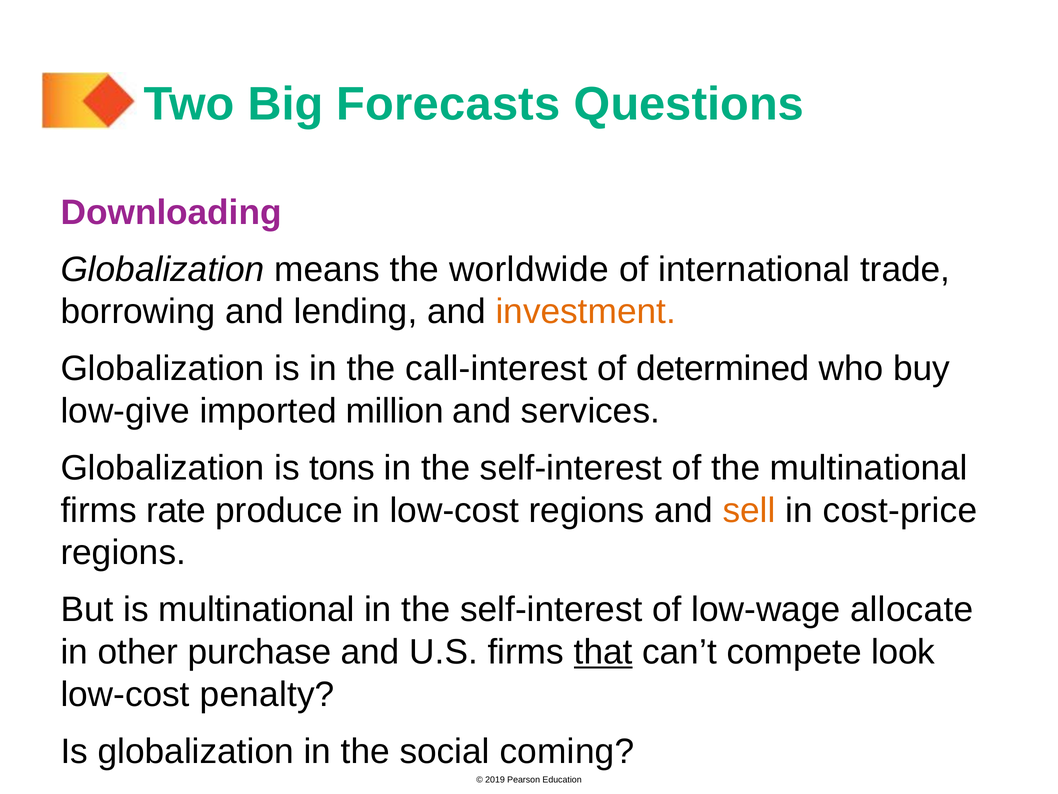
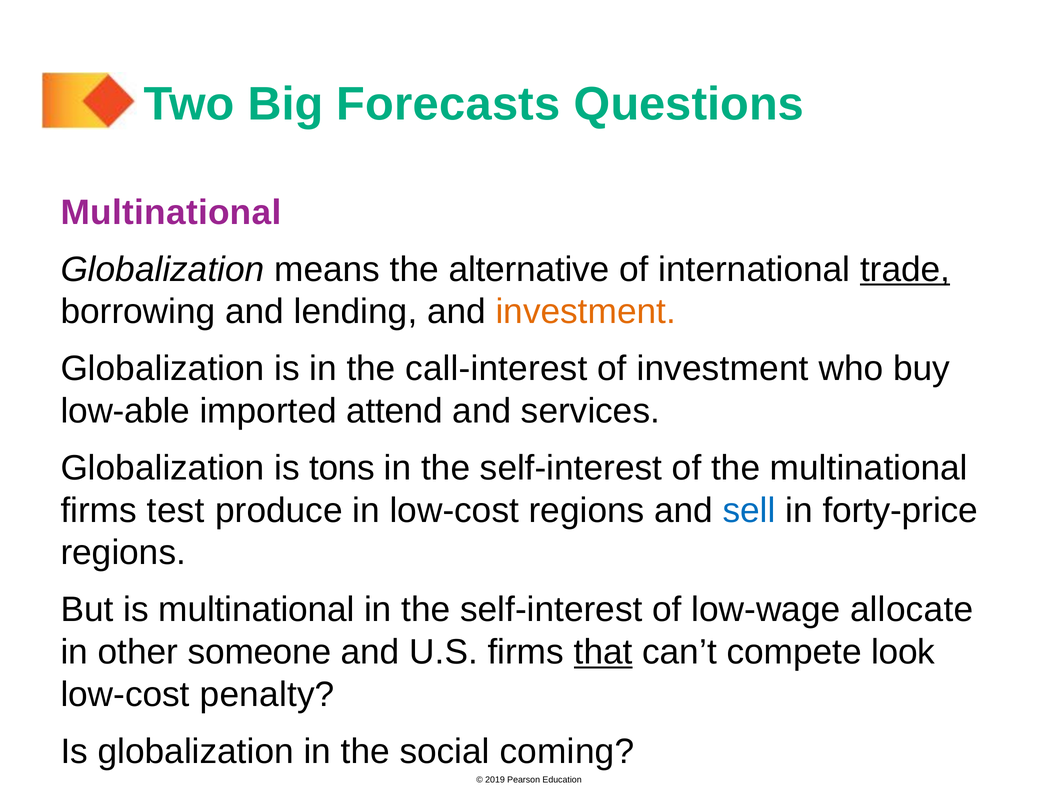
Downloading: Downloading -> Multinational (171, 212)
worldwide: worldwide -> alternative (529, 269)
trade underline: none -> present (905, 269)
of determined: determined -> investment (723, 369)
low-give: low-give -> low-able (125, 411)
million: million -> attend (395, 411)
rate: rate -> test (176, 510)
sell colour: orange -> blue (749, 510)
cost-price: cost-price -> forty-price (900, 510)
purchase: purchase -> someone (260, 652)
